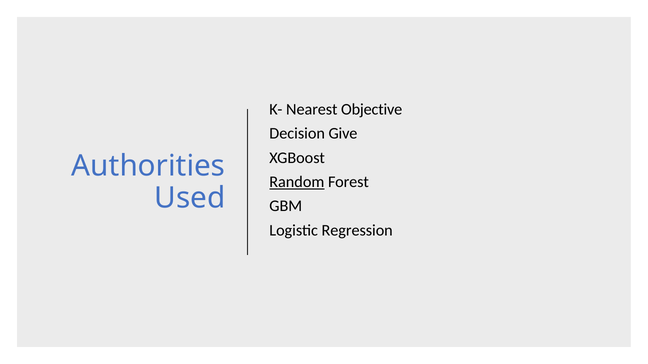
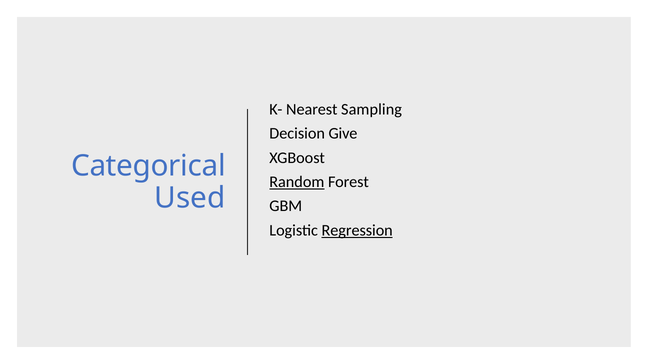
Objective: Objective -> Sampling (372, 109)
Authorities: Authorities -> Categorical (148, 166)
Regression underline: none -> present (357, 231)
